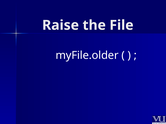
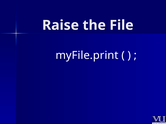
myFile.older: myFile.older -> myFile.print (87, 56)
